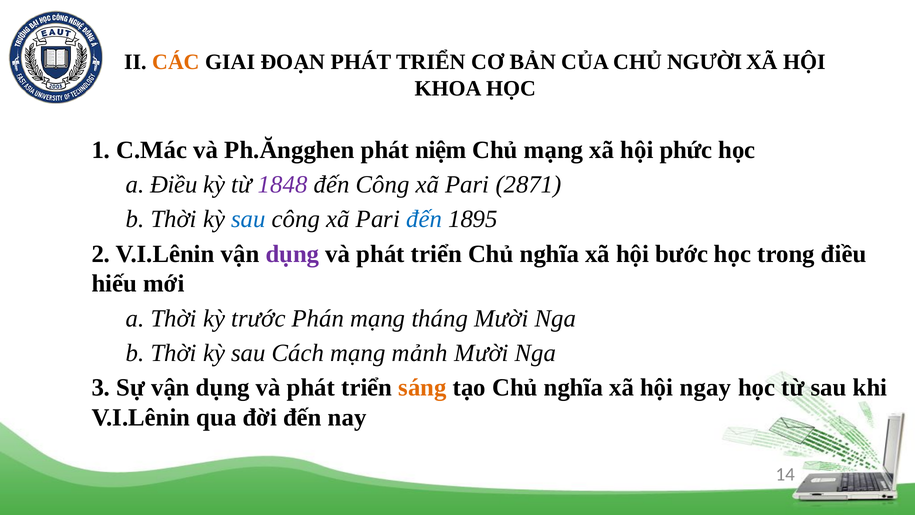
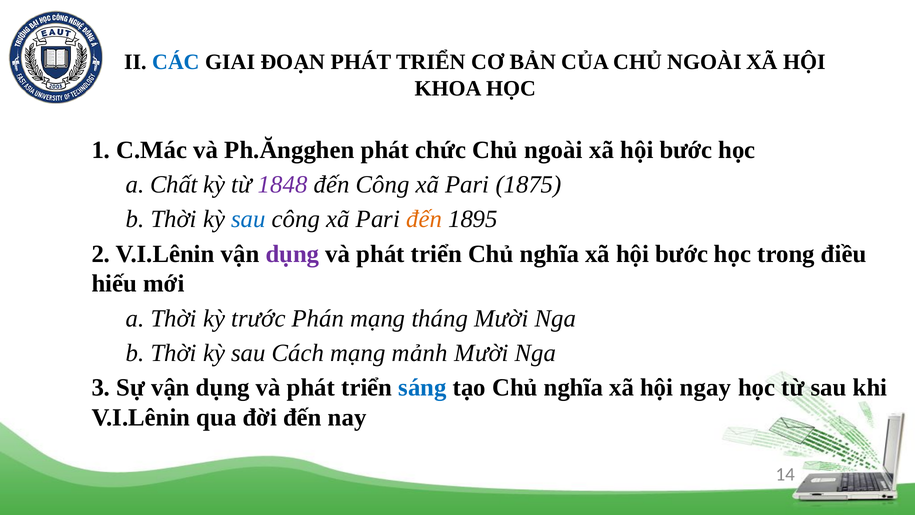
CÁC colour: orange -> blue (176, 62)
CỦA CHỦ NGƯỜI: NGƯỜI -> NGOÀI (705, 62)
niệm: niệm -> chức (441, 150)
mạng: mạng -> ngoài (553, 150)
phức: phức -> bước (686, 150)
a Điều: Điều -> Chất (174, 184)
2871: 2871 -> 1875 (529, 184)
đến colour: blue -> orange (424, 219)
sáng colour: orange -> blue (423, 387)
